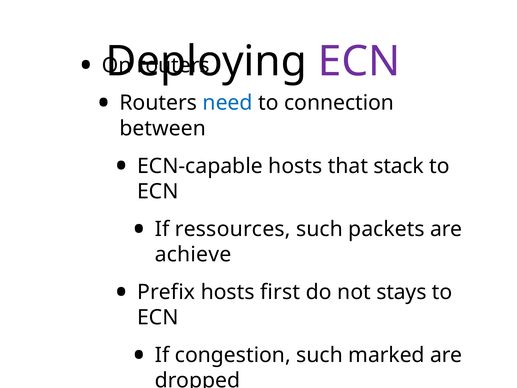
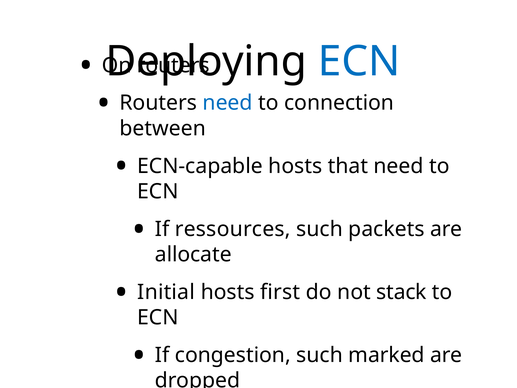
ECN colour: purple -> blue (359, 62)
that stack: stack -> need (399, 166)
achieve: achieve -> allocate (193, 254)
Prefix: Prefix -> Initial (166, 292)
stays: stays -> stack (401, 292)
